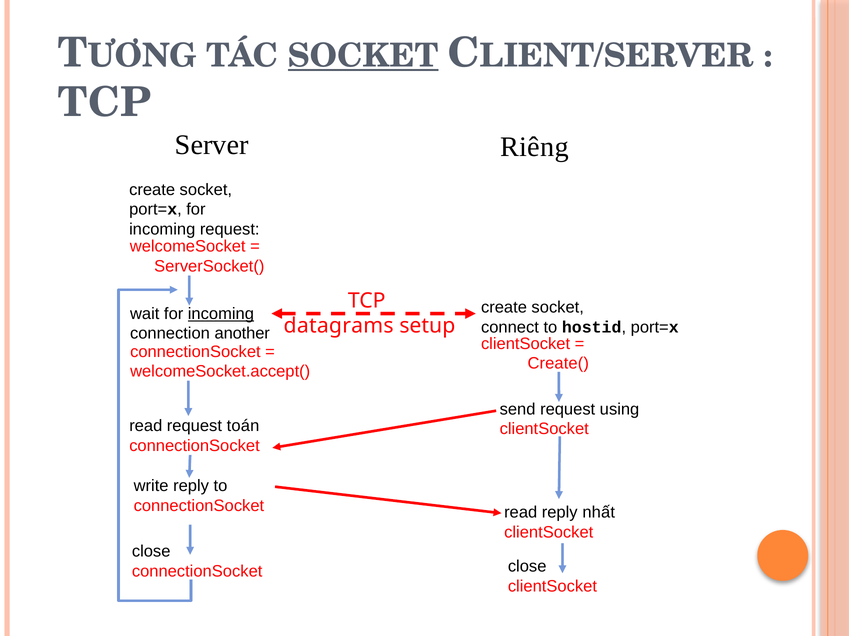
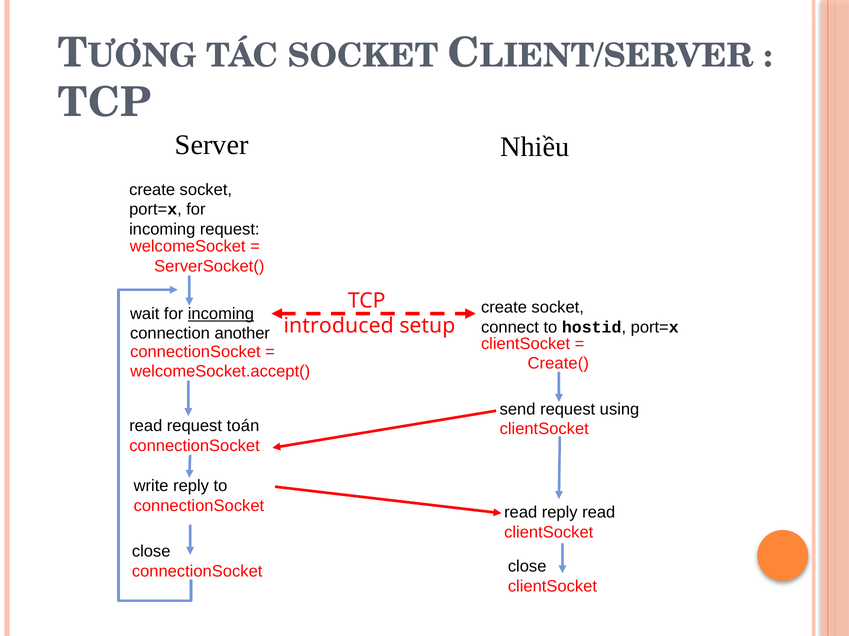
SOCKET underline: present -> none (363, 56)
Riêng: Riêng -> Nhiều (535, 147)
datagrams: datagrams -> introduced (339, 326)
reply nhất: nhất -> read (599, 513)
